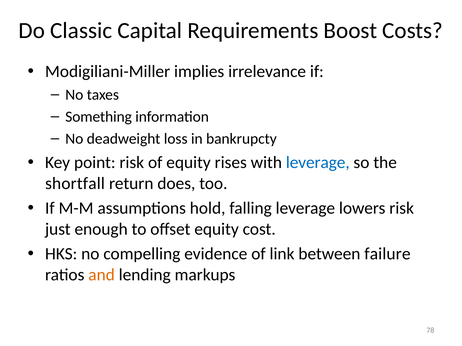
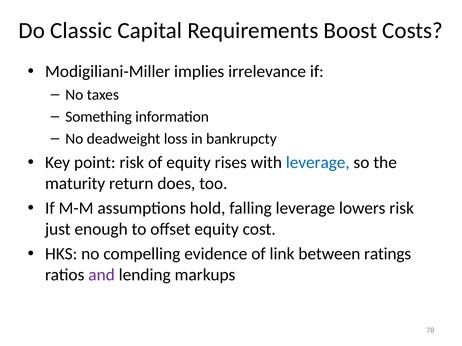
shortfall: shortfall -> maturity (75, 184)
failure: failure -> ratings (388, 254)
and colour: orange -> purple (102, 275)
